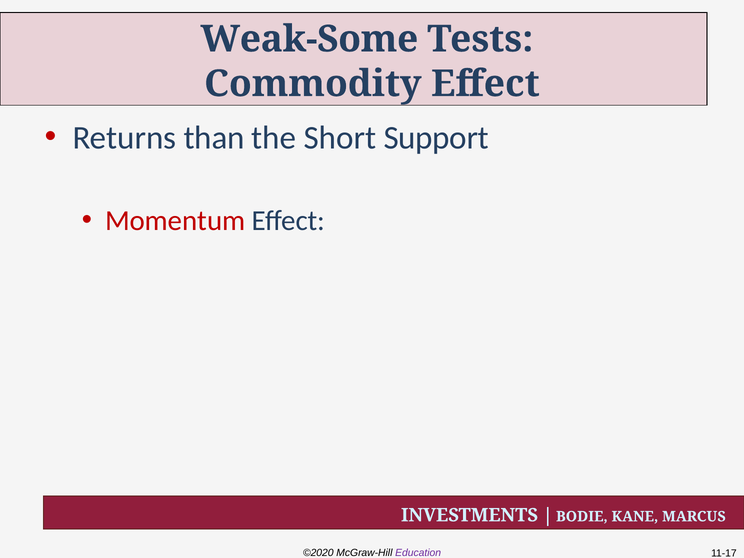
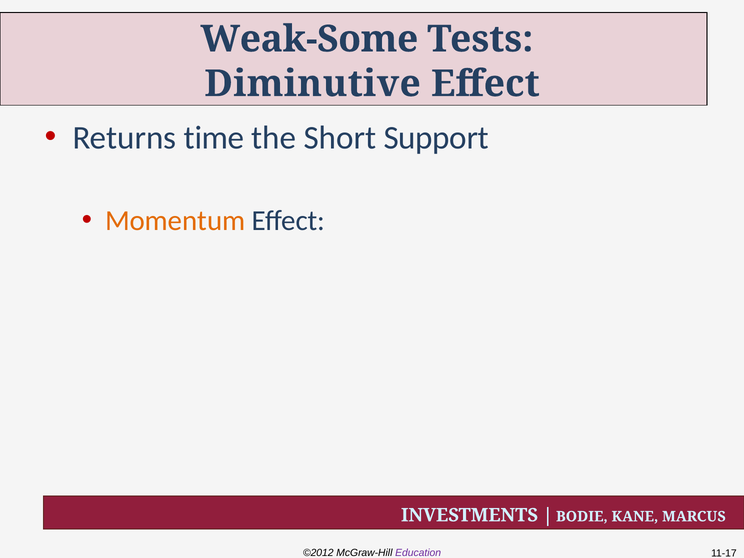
Commodity: Commodity -> Diminutive (313, 84)
than: than -> time (214, 138)
Momentum colour: red -> orange (175, 221)
©2020: ©2020 -> ©2012 (318, 553)
